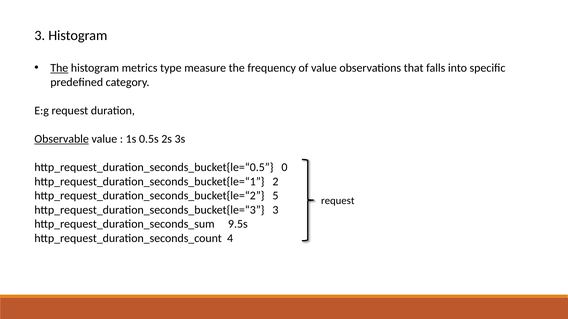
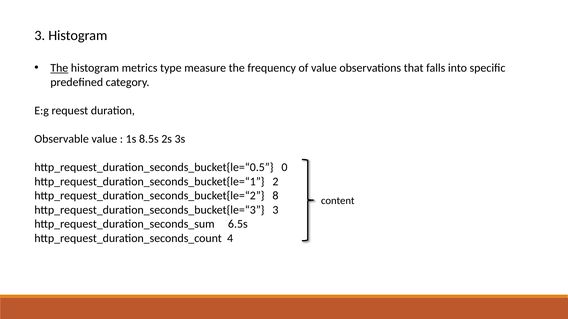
Observable underline: present -> none (62, 139)
0.5s: 0.5s -> 8.5s (149, 139)
5: 5 -> 8 (275, 196)
request: request -> content (338, 201)
9.5s: 9.5s -> 6.5s (238, 224)
